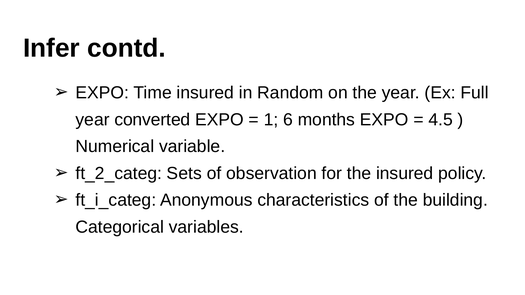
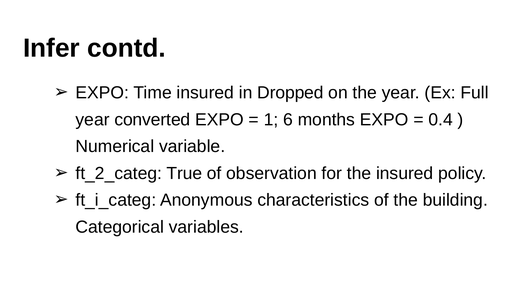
Random: Random -> Dropped (290, 93)
4.5: 4.5 -> 0.4 (441, 120)
Sets: Sets -> True (184, 173)
